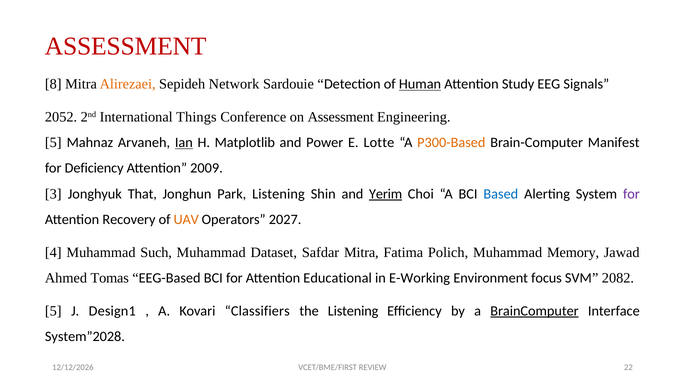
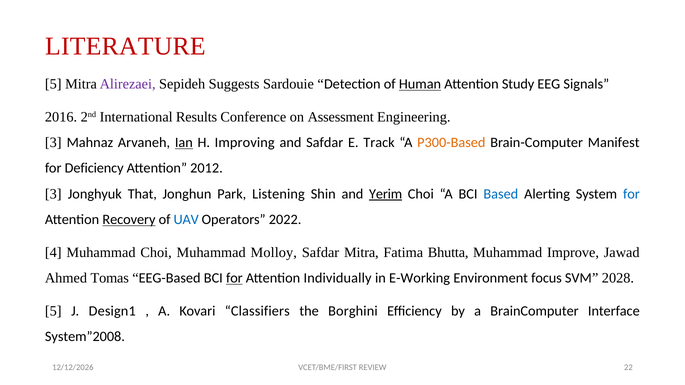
ASSESSMENT: ASSESSMENT -> LITERATURE (125, 46)
8: 8 -> 5 (53, 84)
Alirezaei colour: orange -> purple (128, 84)
Network: Network -> Suggests (234, 84)
2052: 2052 -> 2016 (61, 117)
Things: Things -> Results (197, 117)
5: 5 -> 3 (53, 143)
Matplotlib: Matplotlib -> Improving (245, 143)
and Power: Power -> Safdar (325, 143)
Lotte: Lotte -> Track (379, 143)
2009: 2009 -> 2012 (206, 168)
for colour: purple -> blue (631, 194)
Recovery underline: none -> present (129, 220)
UAV colour: orange -> blue (186, 220)
2027: 2027 -> 2022 (285, 220)
Muhammad Such: Such -> Choi (156, 253)
Dataset: Dataset -> Molloy (274, 253)
Polich: Polich -> Bhutta (448, 253)
Memory: Memory -> Improve (573, 253)
for underline: none -> present (234, 278)
Educational: Educational -> Individually (338, 278)
2082: 2082 -> 2028 (618, 278)
the Listening: Listening -> Borghini (353, 311)
BrainComputer underline: present -> none (534, 311)
System”2028: System”2028 -> System”2008 (85, 337)
